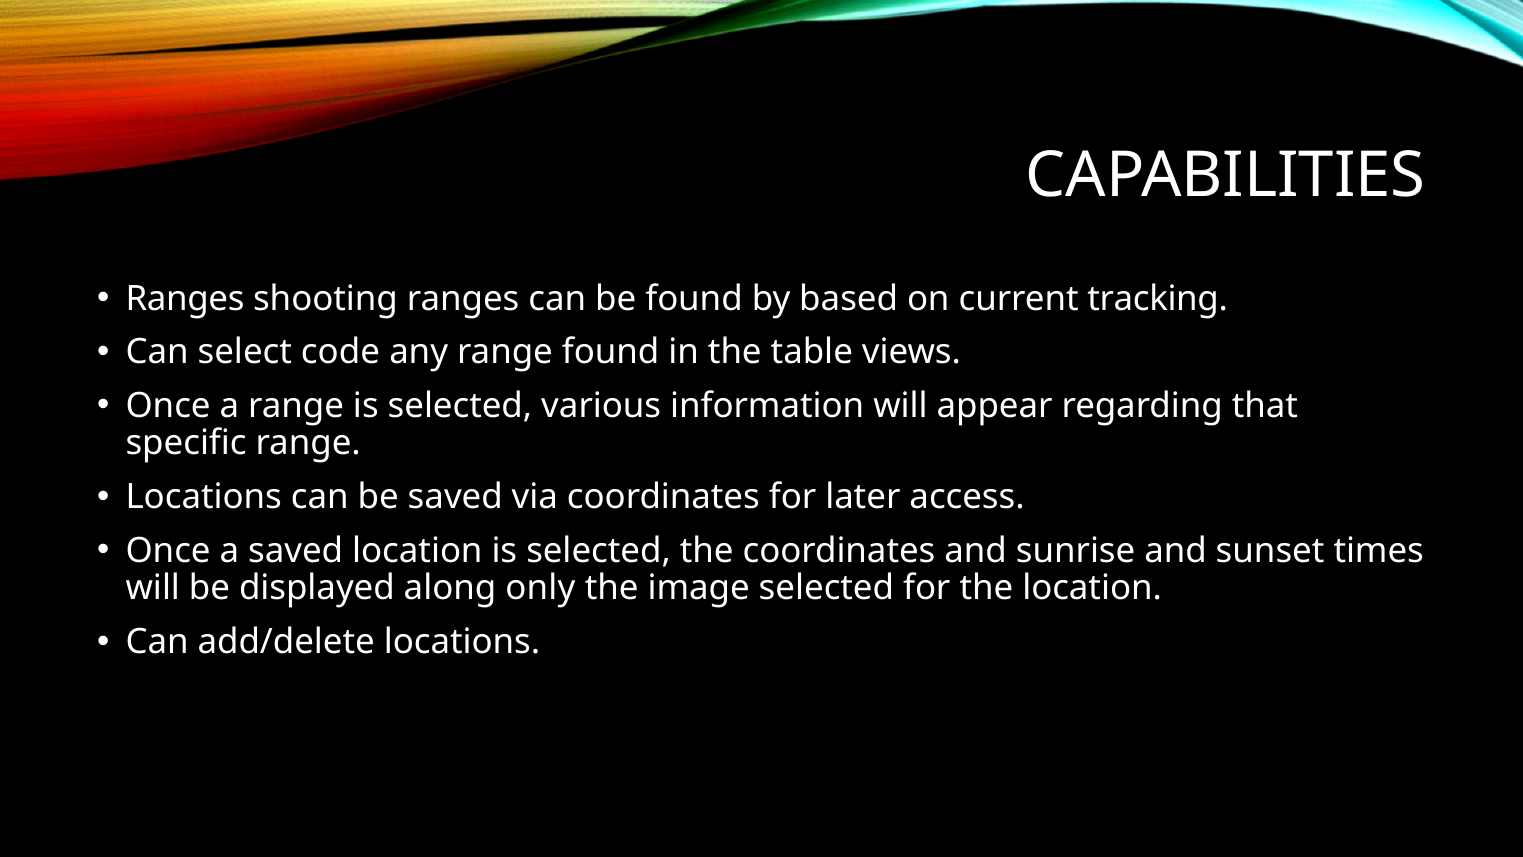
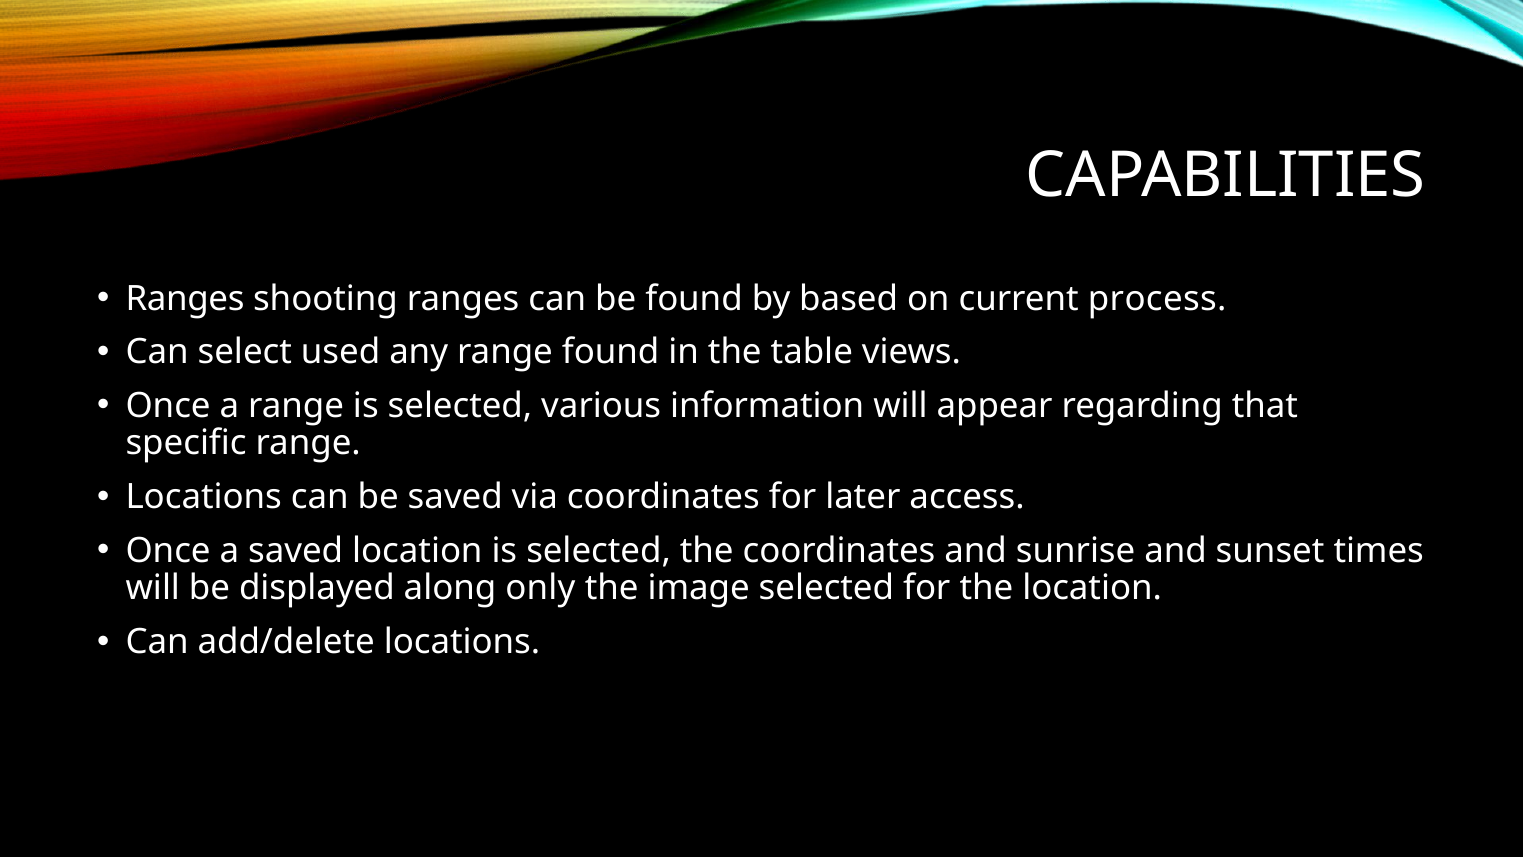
tracking: tracking -> process (1157, 298)
code: code -> used (341, 352)
